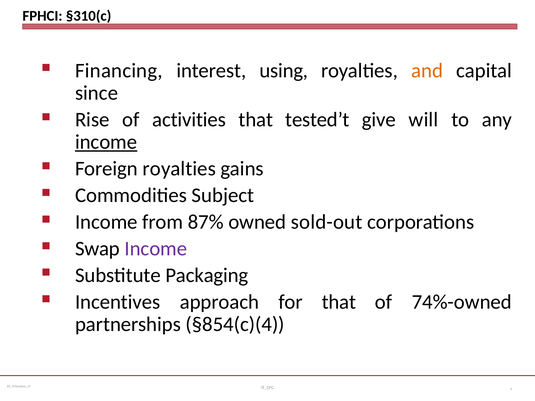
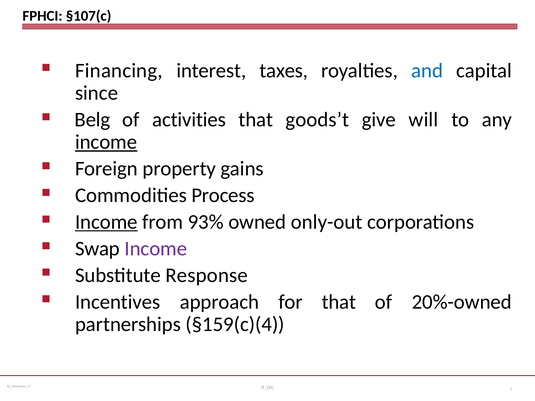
§310(c: §310(c -> §107(c (89, 16)
using: using -> taxes (284, 71)
and colour: orange -> blue (427, 71)
Rise: Rise -> Belg (92, 120)
tested’t: tested’t -> goods’t (317, 120)
Foreign royalties: royalties -> property (179, 169)
Subject: Subject -> Process (223, 195)
Income underline: none -> present (106, 222)
87%: 87% -> 93% (206, 222)
sold-out: sold-out -> only-out (327, 222)
Packaging: Packaging -> Response (207, 275)
74%-owned: 74%-owned -> 20%-owned (462, 302)
§854(c)(4: §854(c)(4 -> §159(c)(4 (235, 324)
